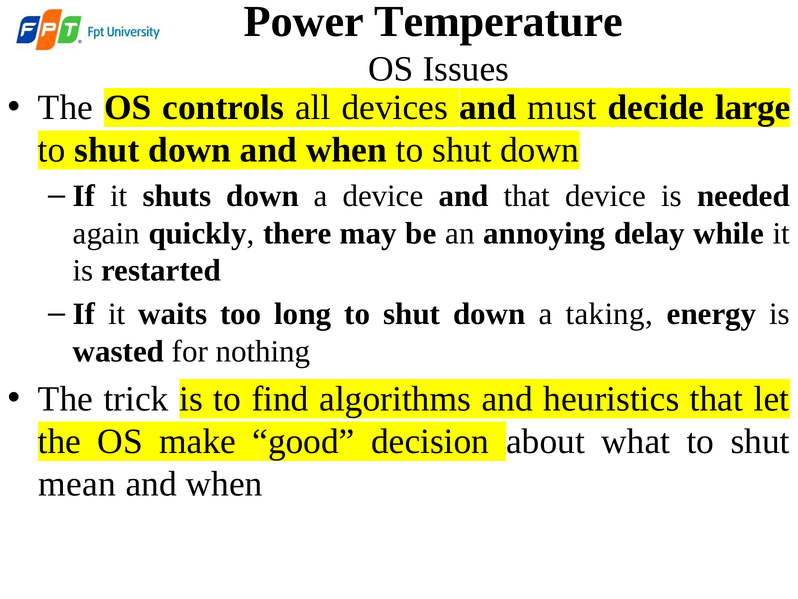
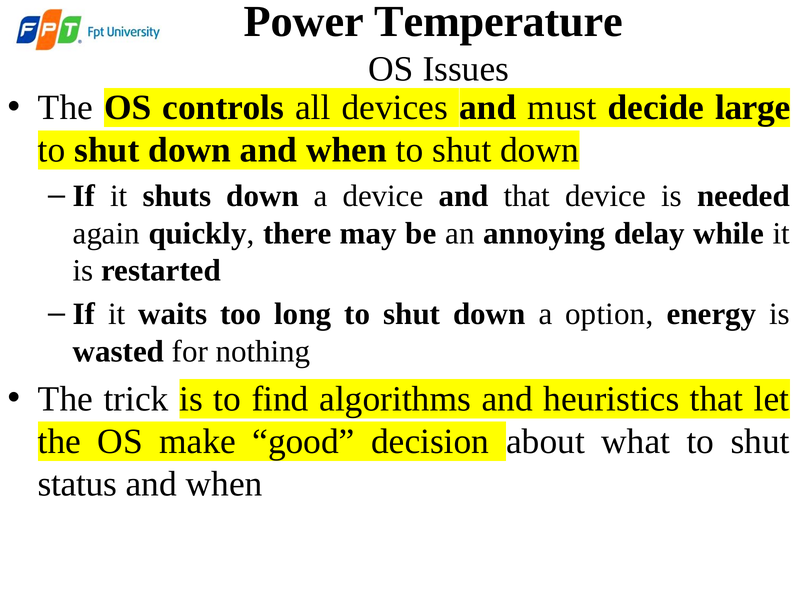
taking: taking -> option (609, 314)
mean: mean -> status (77, 484)
